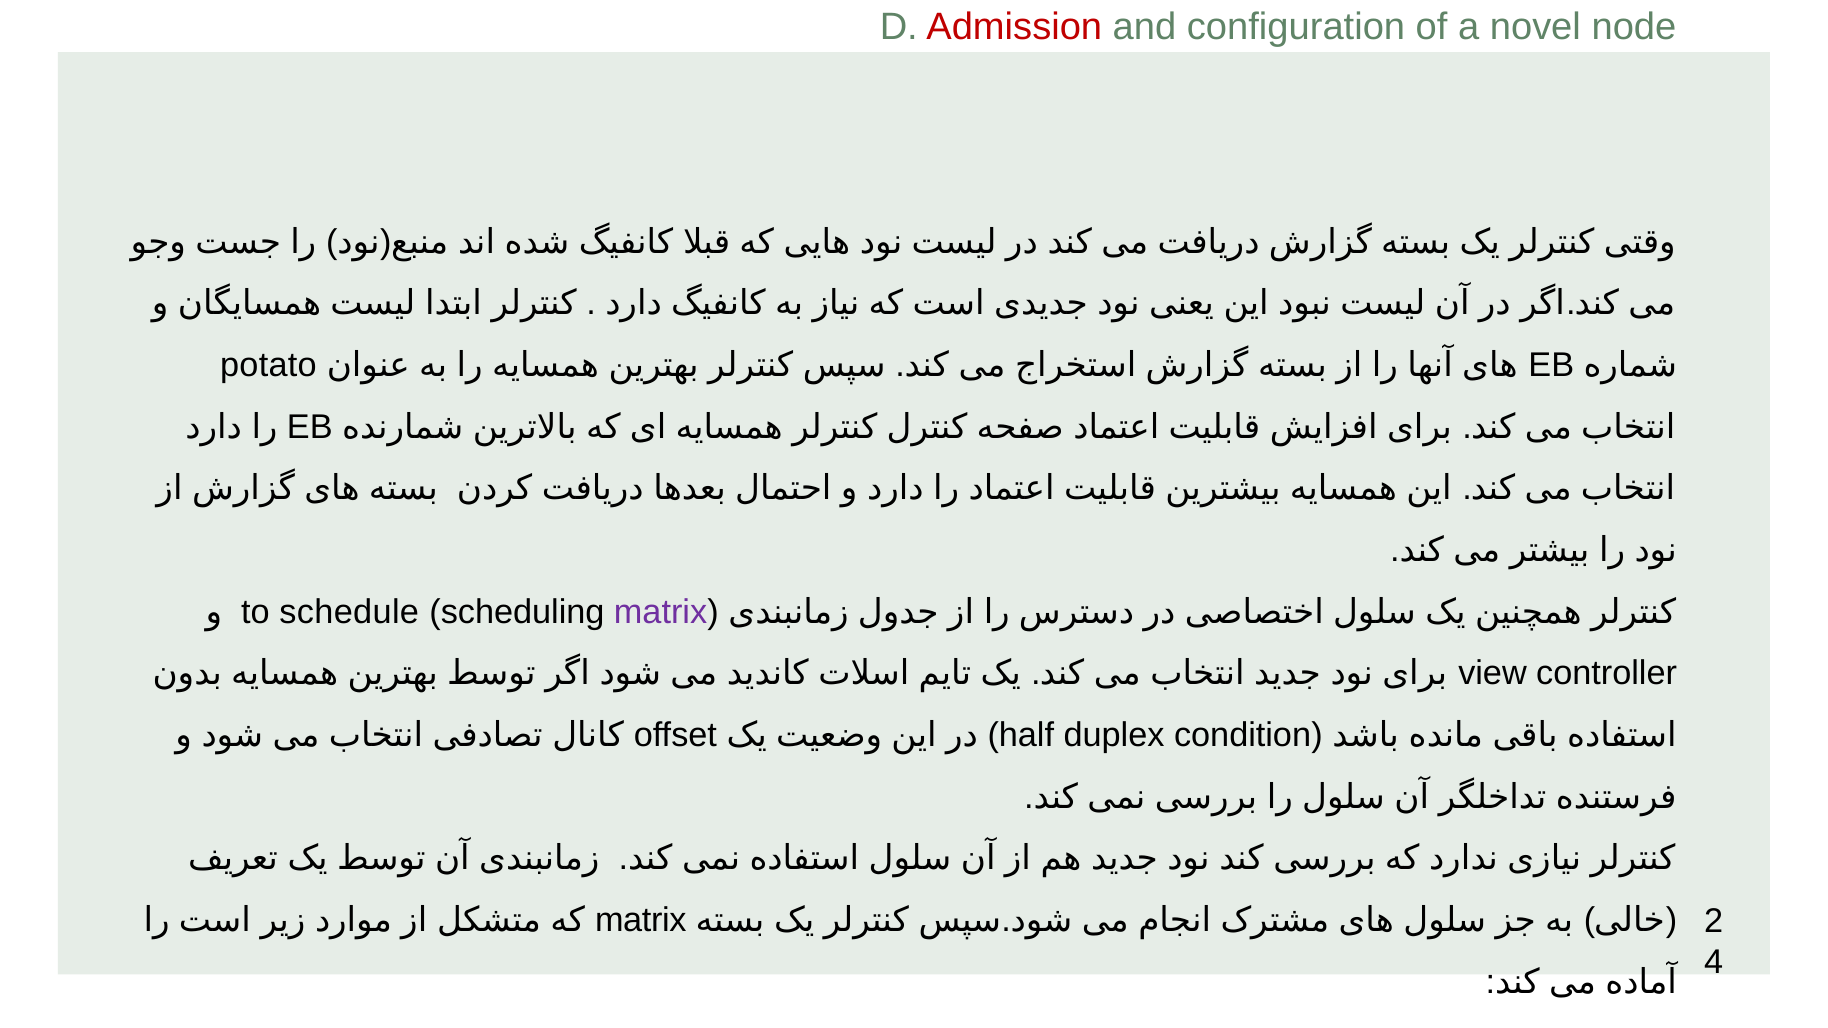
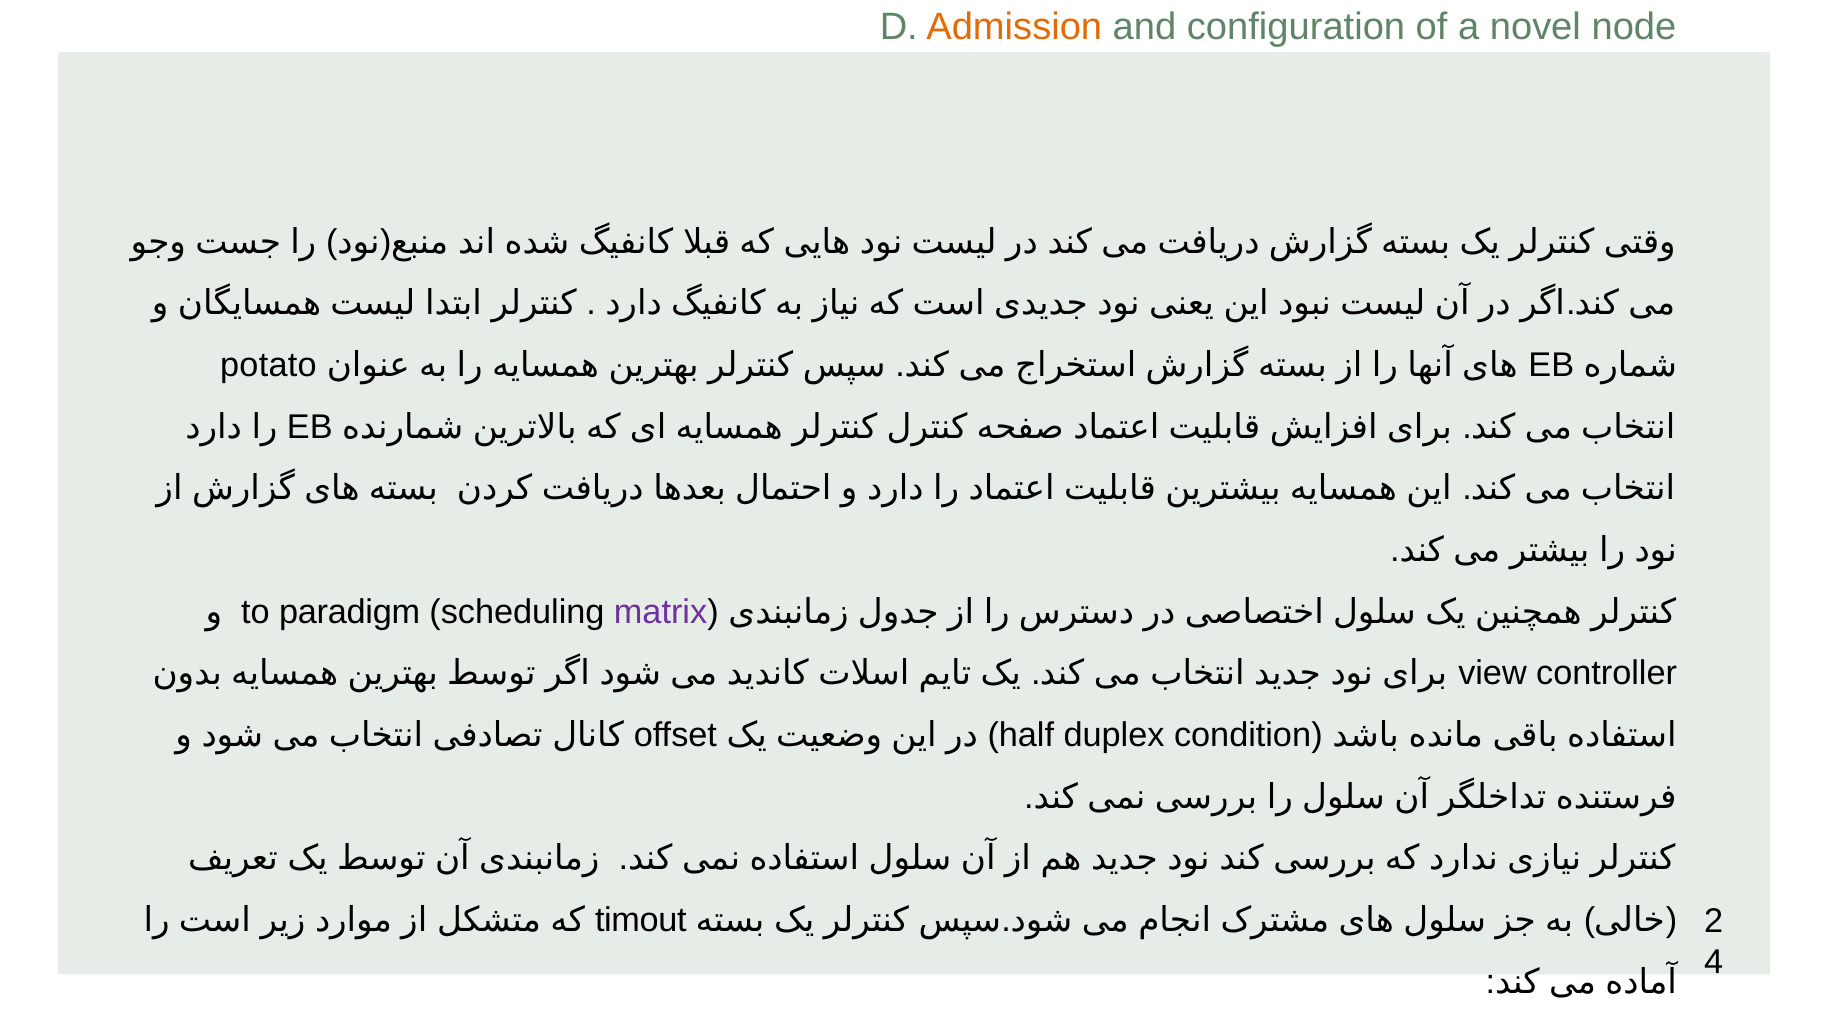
Admission colour: red -> orange (1014, 27)
schedule: schedule -> paradigm (350, 612)
matrix: matrix -> timout (641, 920)
